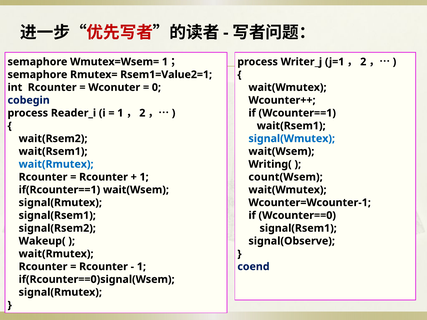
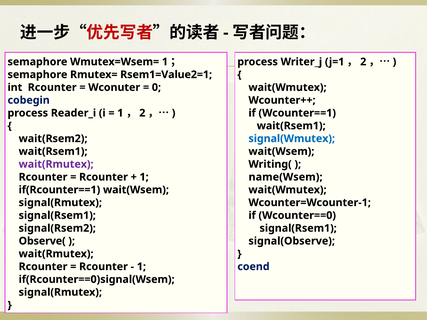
wait(Rmutex colour: blue -> purple (56, 164)
count(Wsem: count(Wsem -> name(Wsem (286, 177)
Wakeup(: Wakeup( -> Observe( (42, 241)
